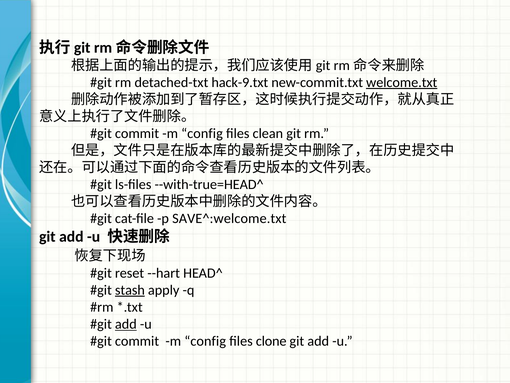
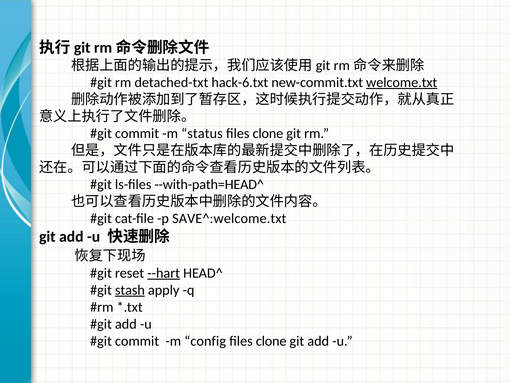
hack-9.txt: hack-9.txt -> hack-6.txt (240, 82)
config: config -> status (202, 133)
clean: clean -> clone (268, 133)
--with-true=HEAD^: --with-true=HEAD^ -> --with-path=HEAD^ (209, 184)
--hart underline: none -> present (164, 273)
add underline: present -> none (126, 324)
